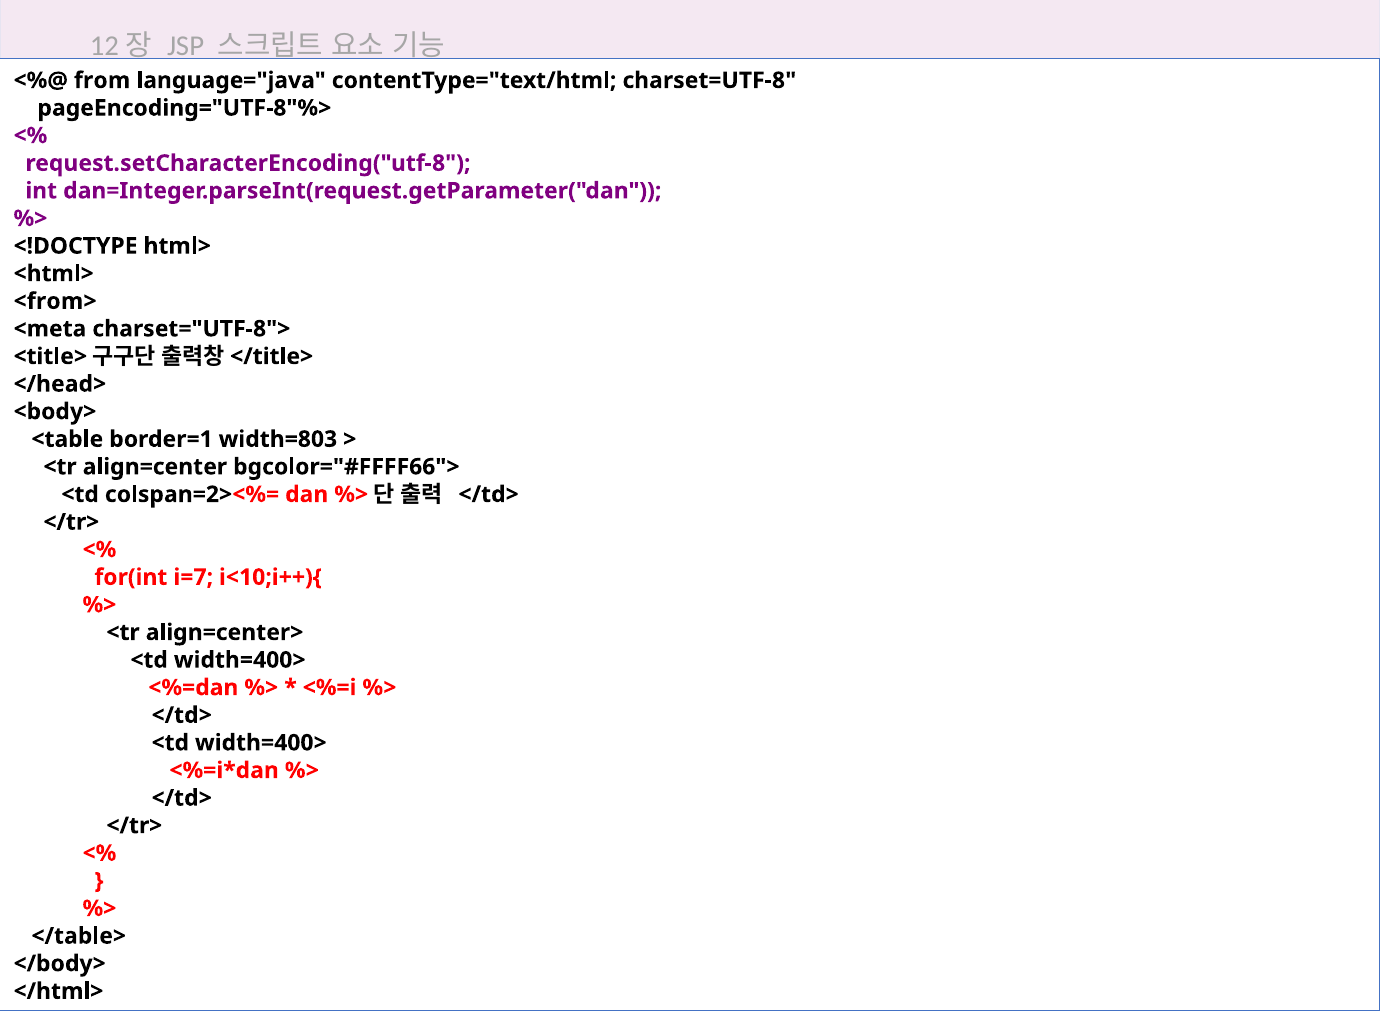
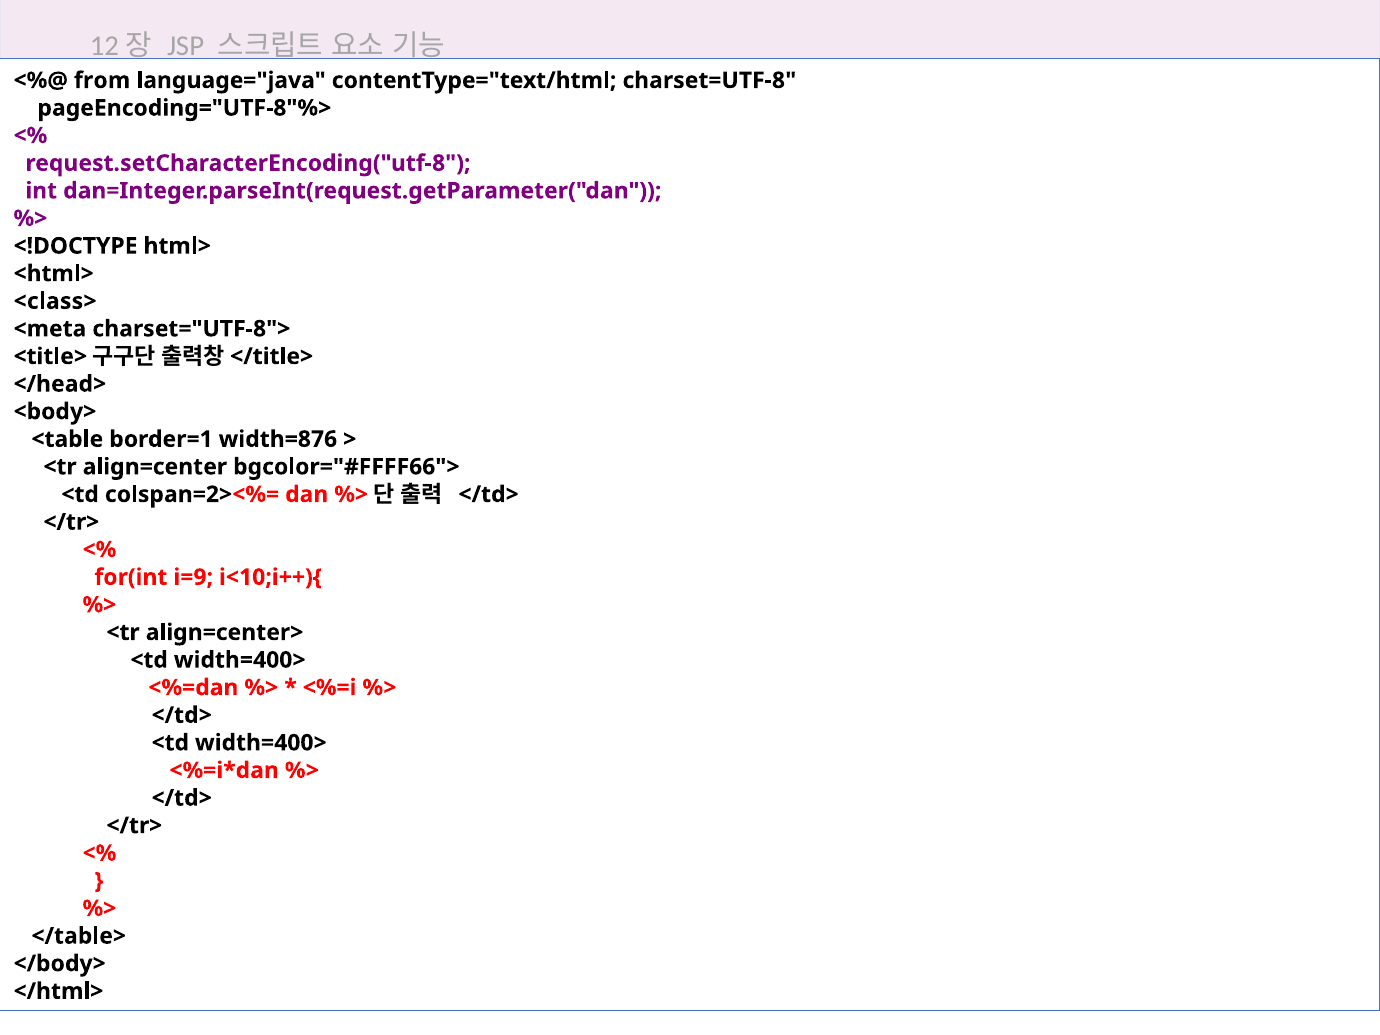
<from>: <from> -> <class> (55, 301)
width=803: width=803 -> width=876 (278, 439)
i=7: i=7 -> i=9 (193, 577)
